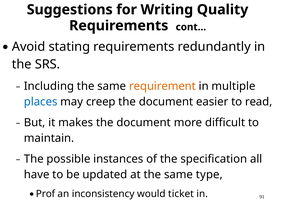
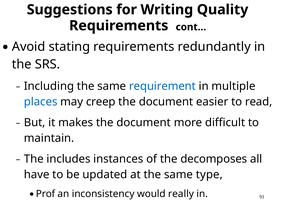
requirement colour: orange -> blue (162, 86)
possible: possible -> includes (69, 159)
specification: specification -> decomposes (214, 159)
ticket: ticket -> really (181, 194)
